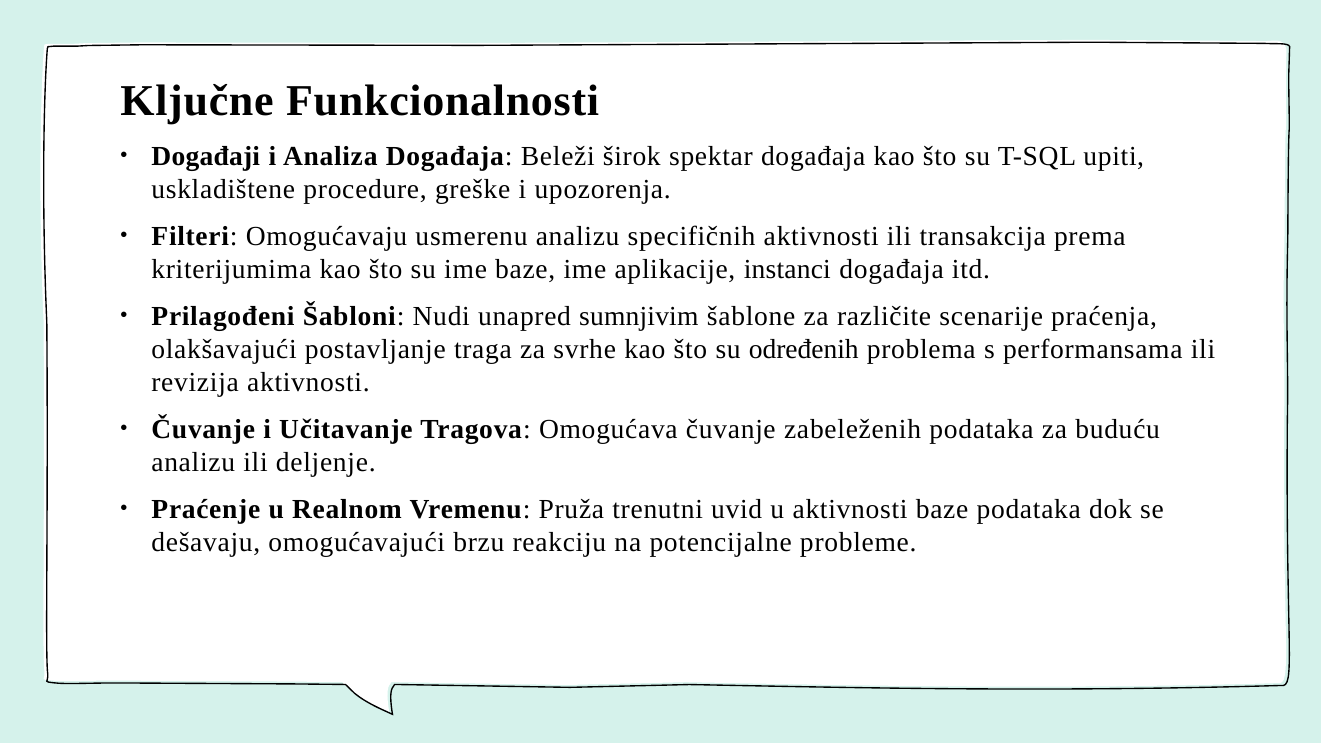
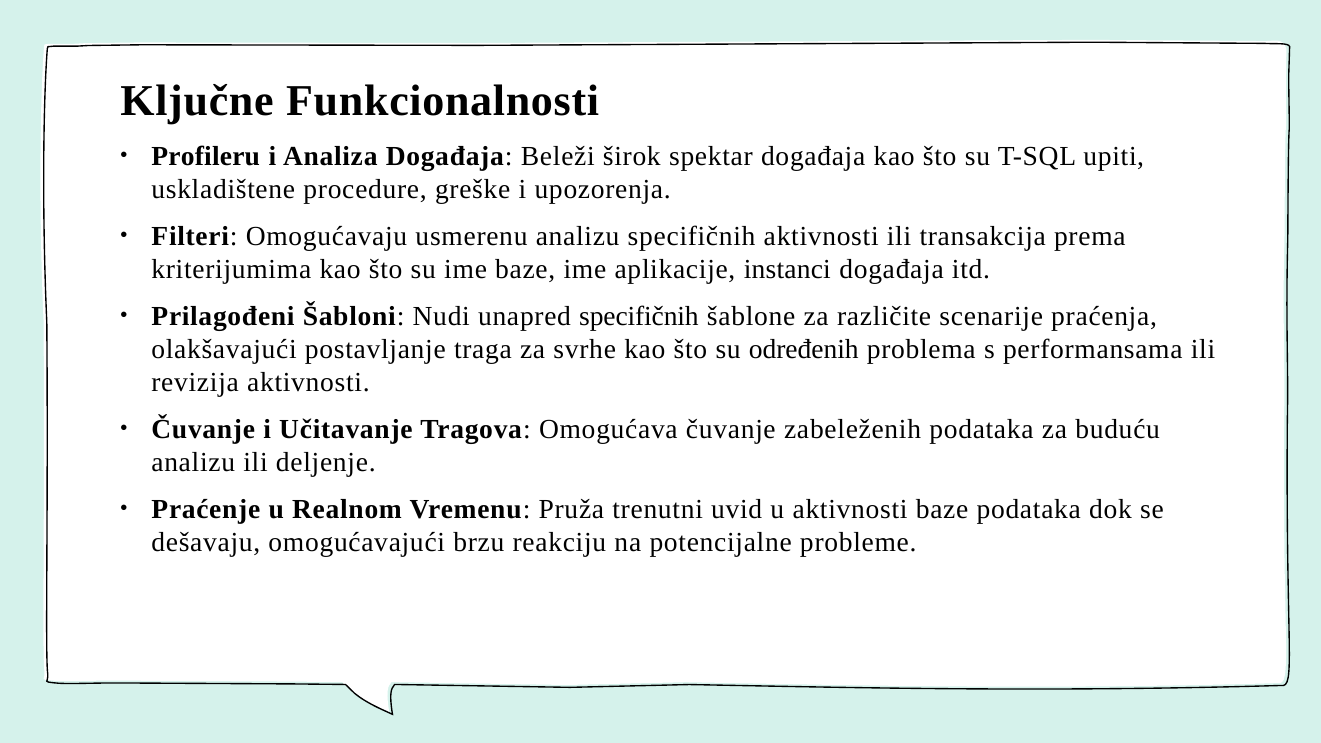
Događaji: Događaji -> Profileru (206, 156)
unapred sumnjivim: sumnjivim -> specifičnih (639, 316)
